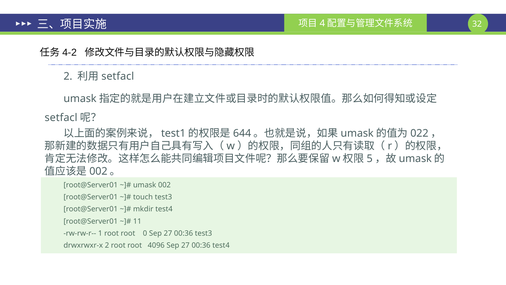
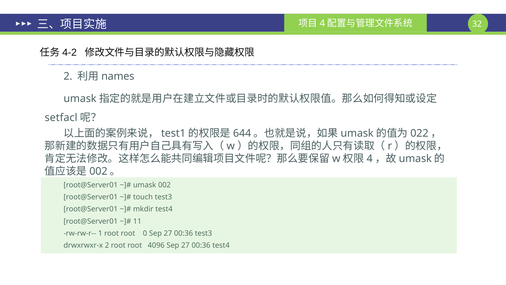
setfacl: setfacl -> names (118, 76)
5: 5 -> 4 (370, 158)
